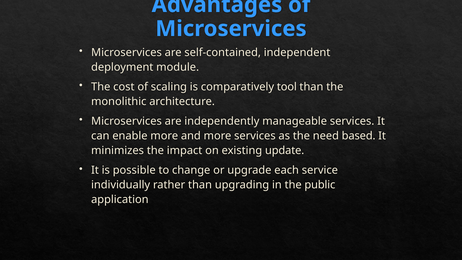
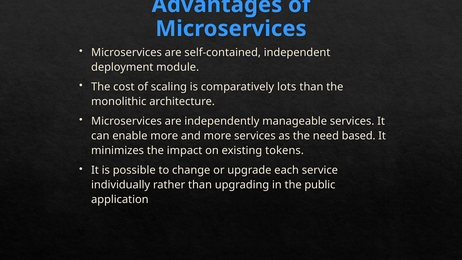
tool: tool -> lots (287, 87)
update: update -> tokens (285, 150)
